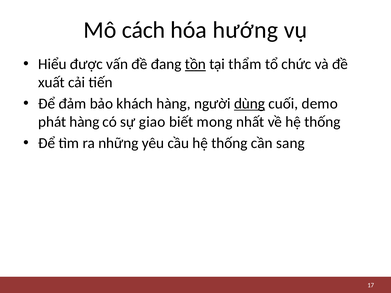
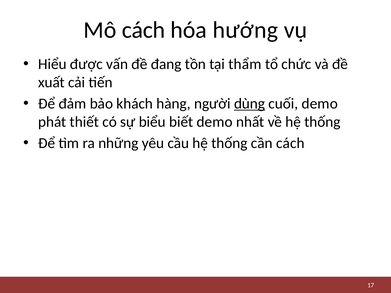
tồn underline: present -> none (195, 64)
phát hàng: hàng -> thiết (84, 122)
giao: giao -> biểu (152, 122)
biết mong: mong -> demo (215, 122)
cần sang: sang -> cách (290, 143)
